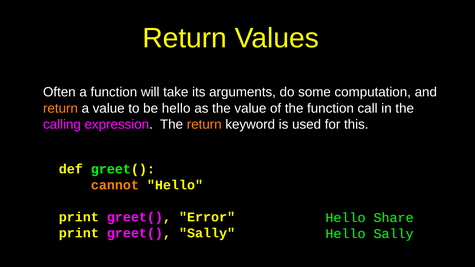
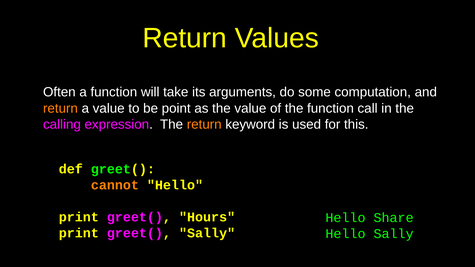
be hello: hello -> point (176, 108)
Error: Error -> Hours (207, 217)
